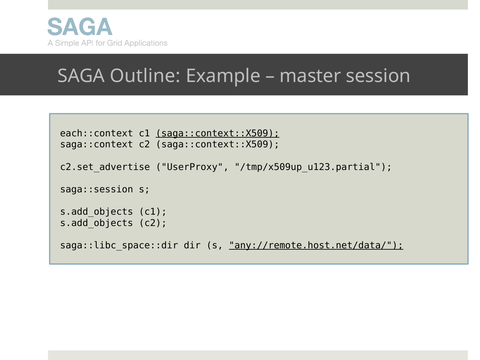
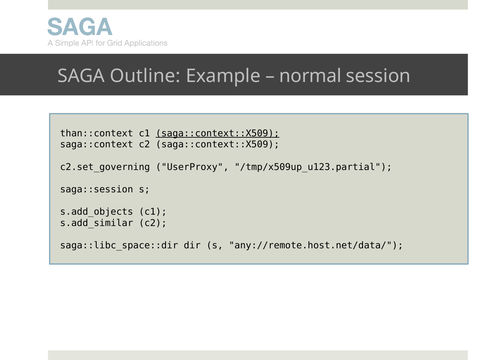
master: master -> normal (310, 76)
each::context: each::context -> than::context (97, 133)
c2.set_advertise: c2.set_advertise -> c2.set_governing (105, 167)
s.add_objects: s.add_objects -> s.add_similar (97, 223)
any://remote.host.net/data/ underline: present -> none (316, 245)
